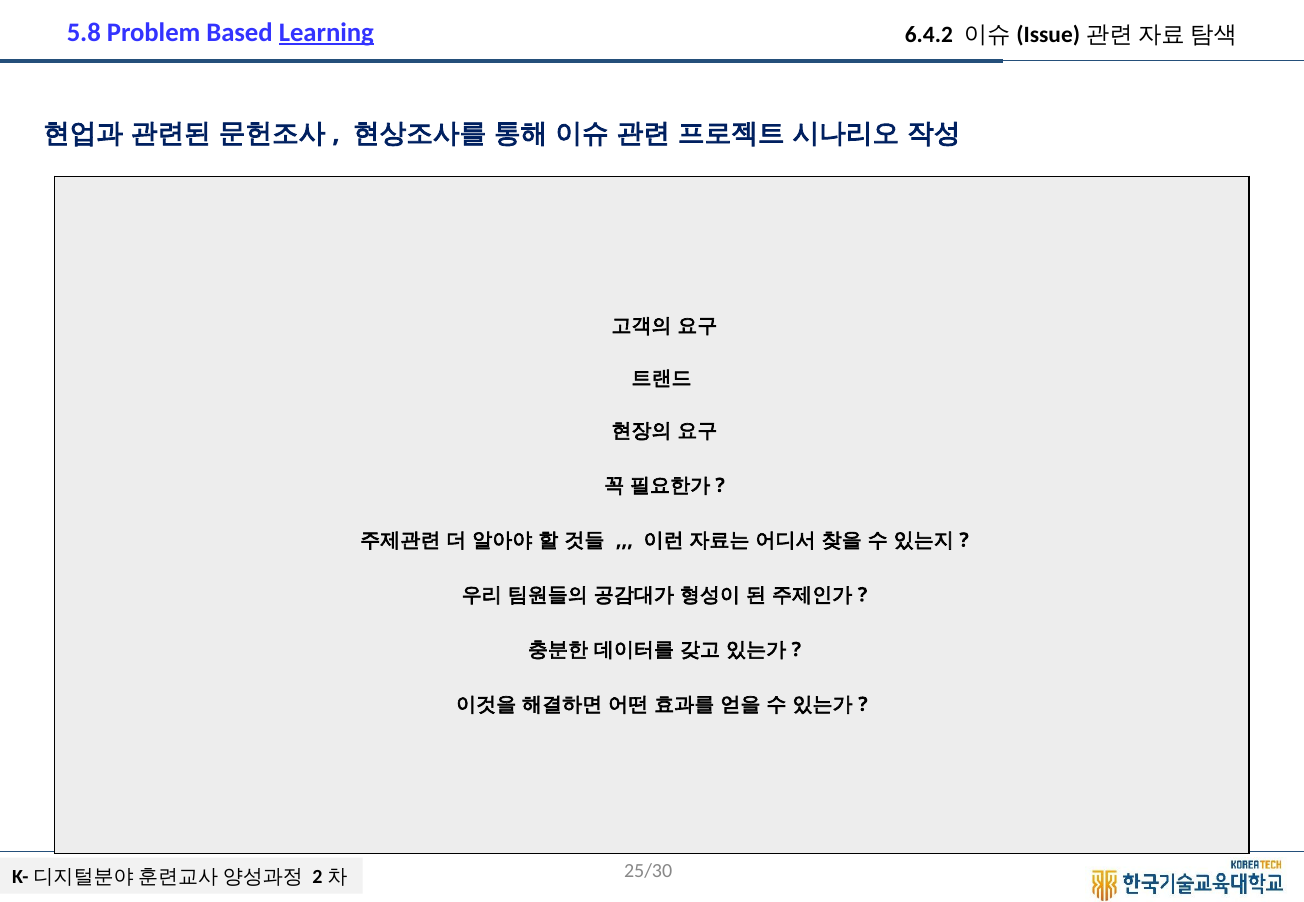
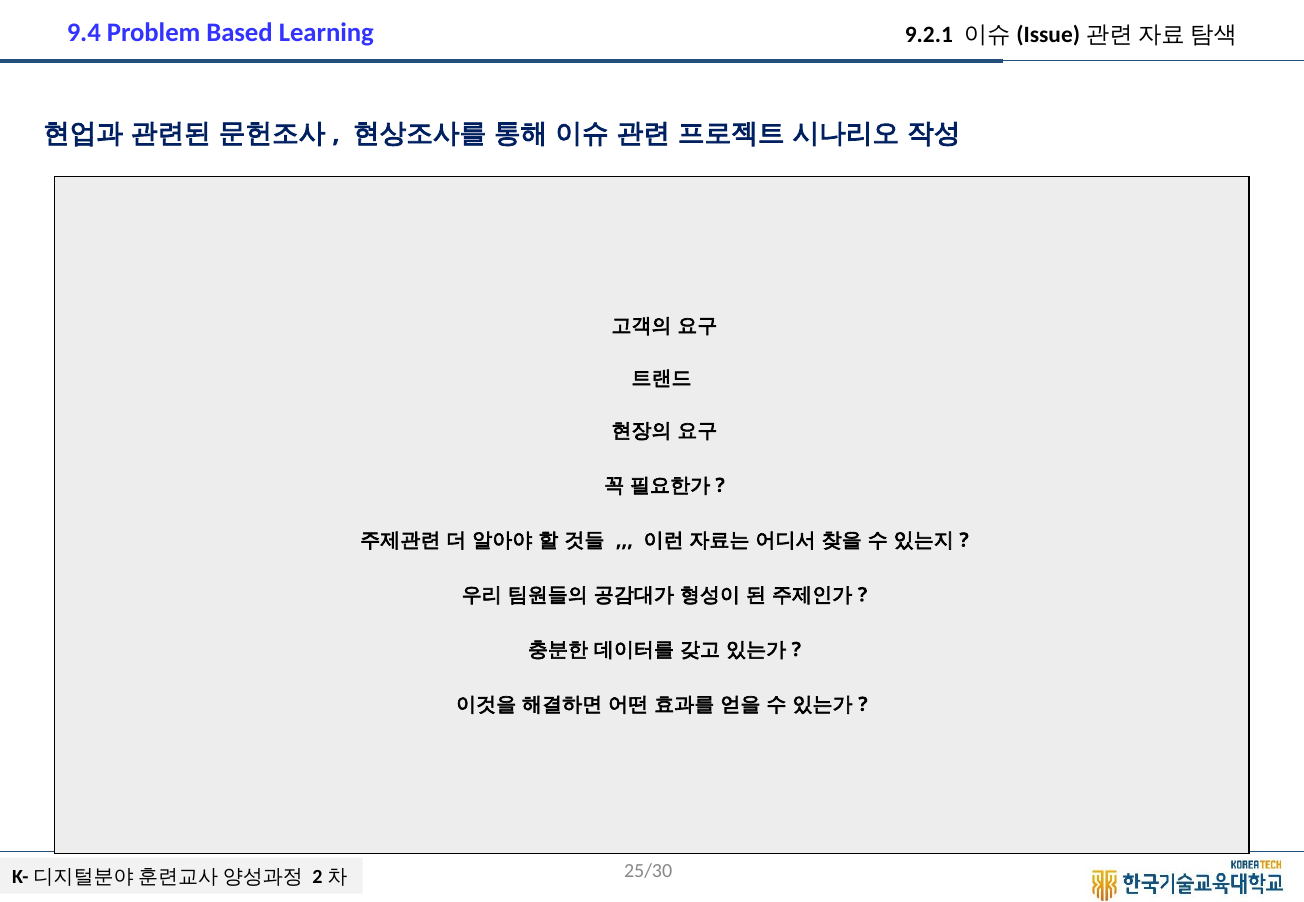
5.8: 5.8 -> 9.4 (84, 33)
Learning underline: present -> none (326, 33)
6.4.2: 6.4.2 -> 9.2.1 (929, 34)
